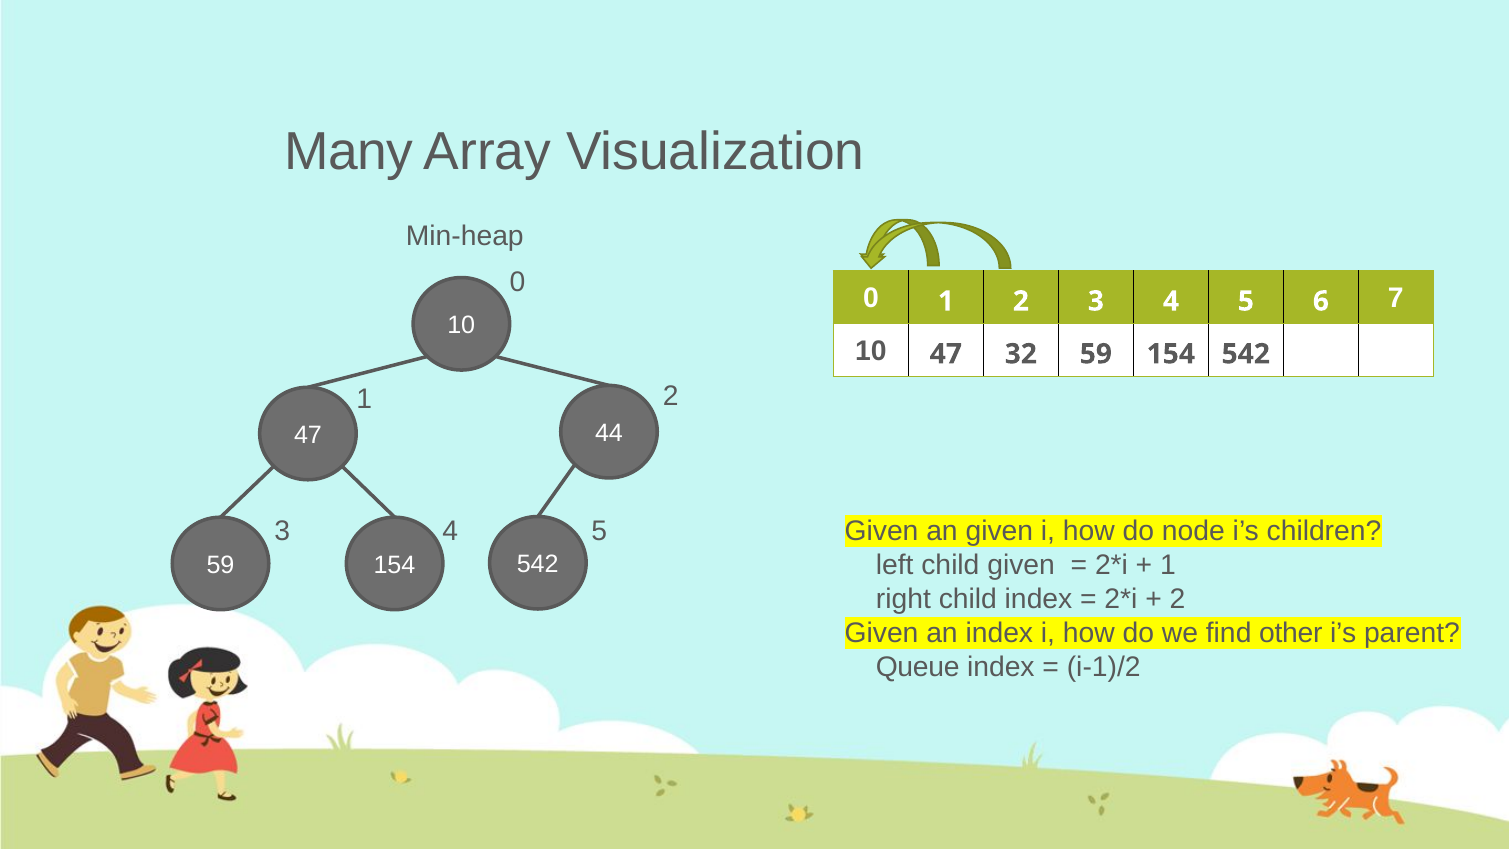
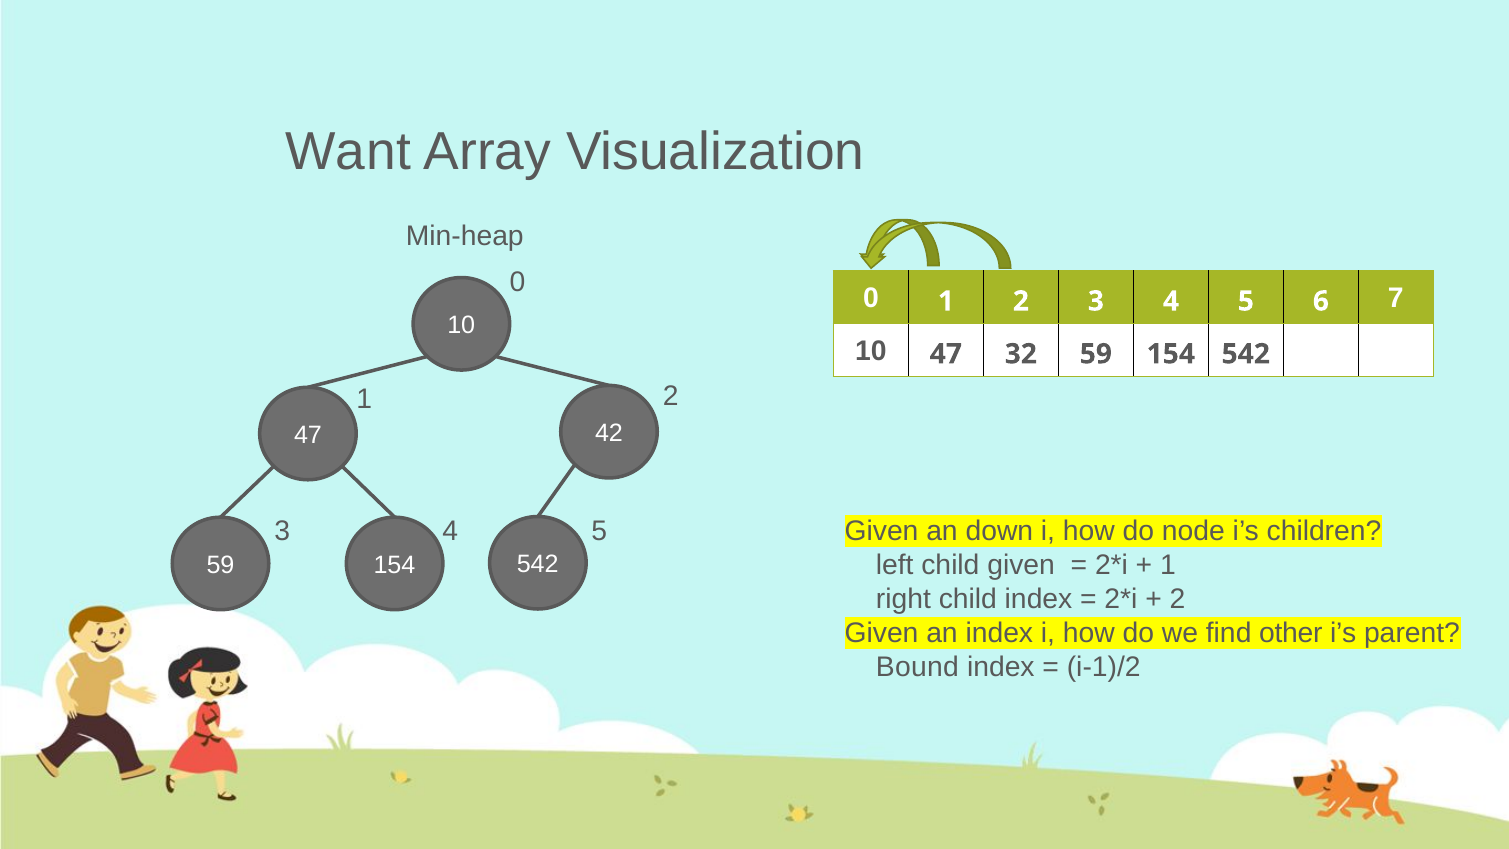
Many: Many -> Want (348, 151)
44: 44 -> 42 (609, 433)
an given: given -> down (999, 531)
Queue: Queue -> Bound (917, 667)
